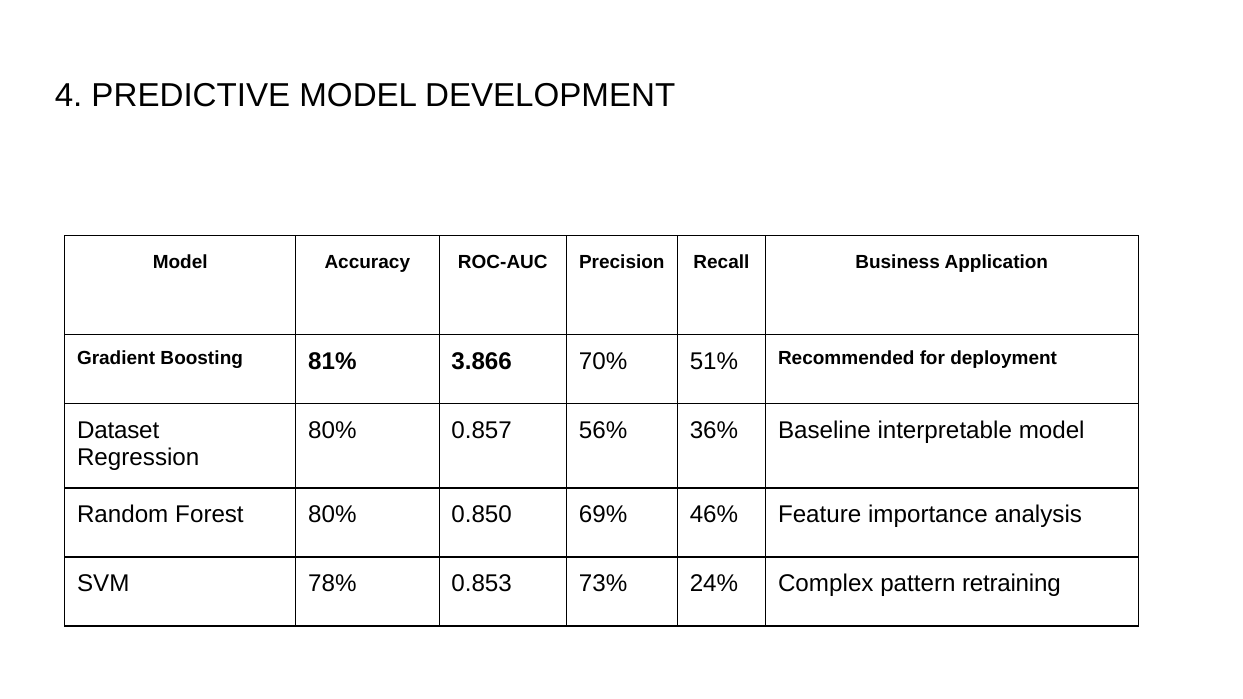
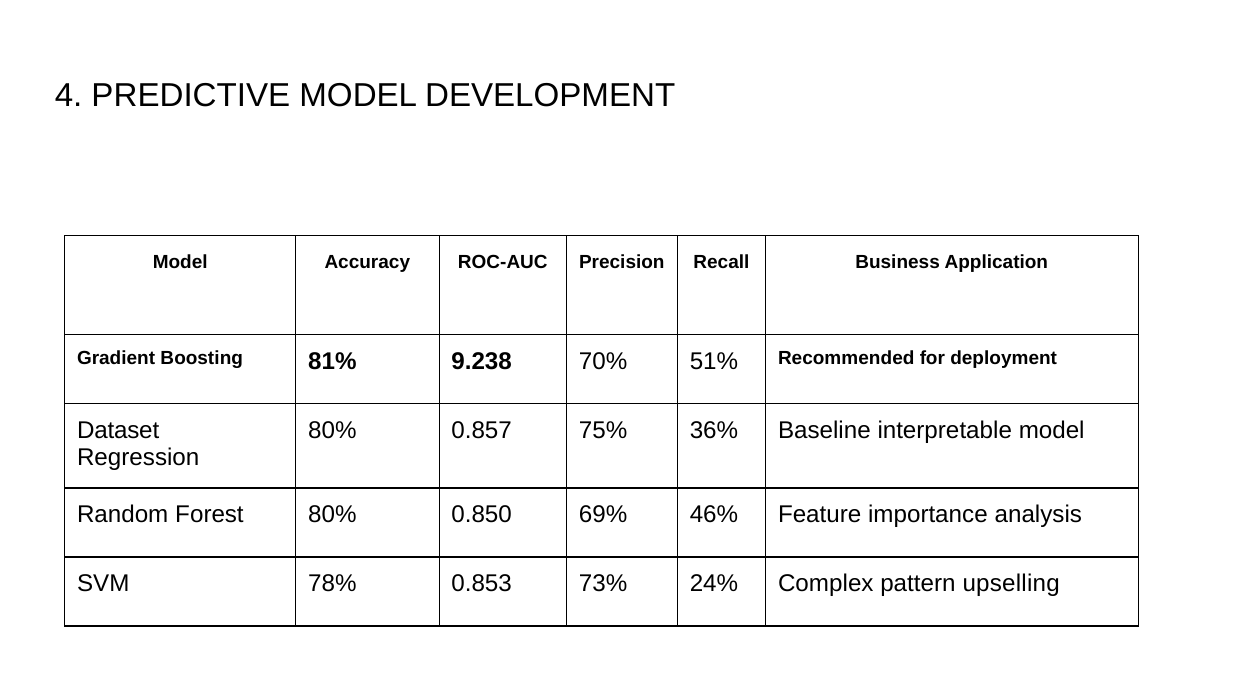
3.866: 3.866 -> 9.238 (482, 361)
56%: 56% -> 75% (603, 430)
retraining: retraining -> upselling (1011, 584)
